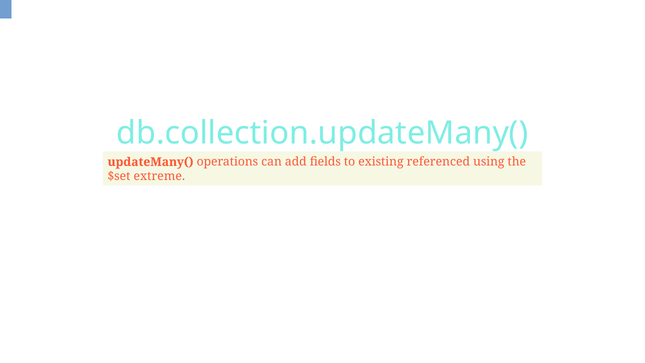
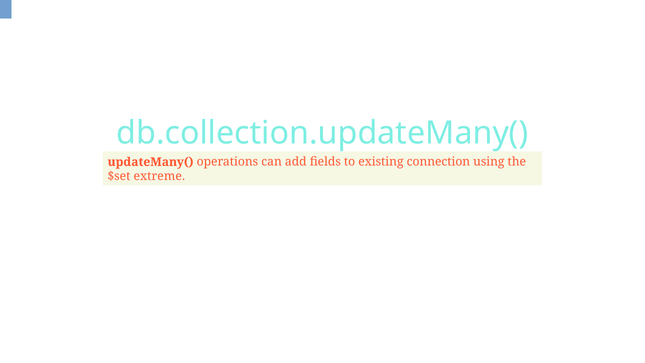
referenced: referenced -> connection (438, 162)
